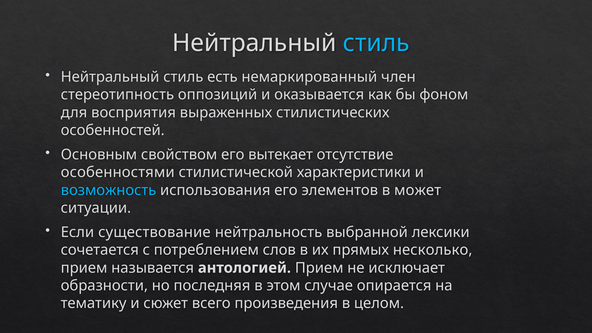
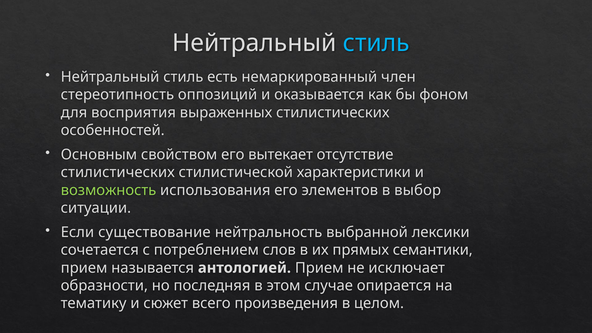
особенностями: особенностями -> стилистических (118, 172)
возможность colour: light blue -> light green (109, 190)
может: может -> выбор (418, 190)
несколько: несколько -> семантики (433, 250)
